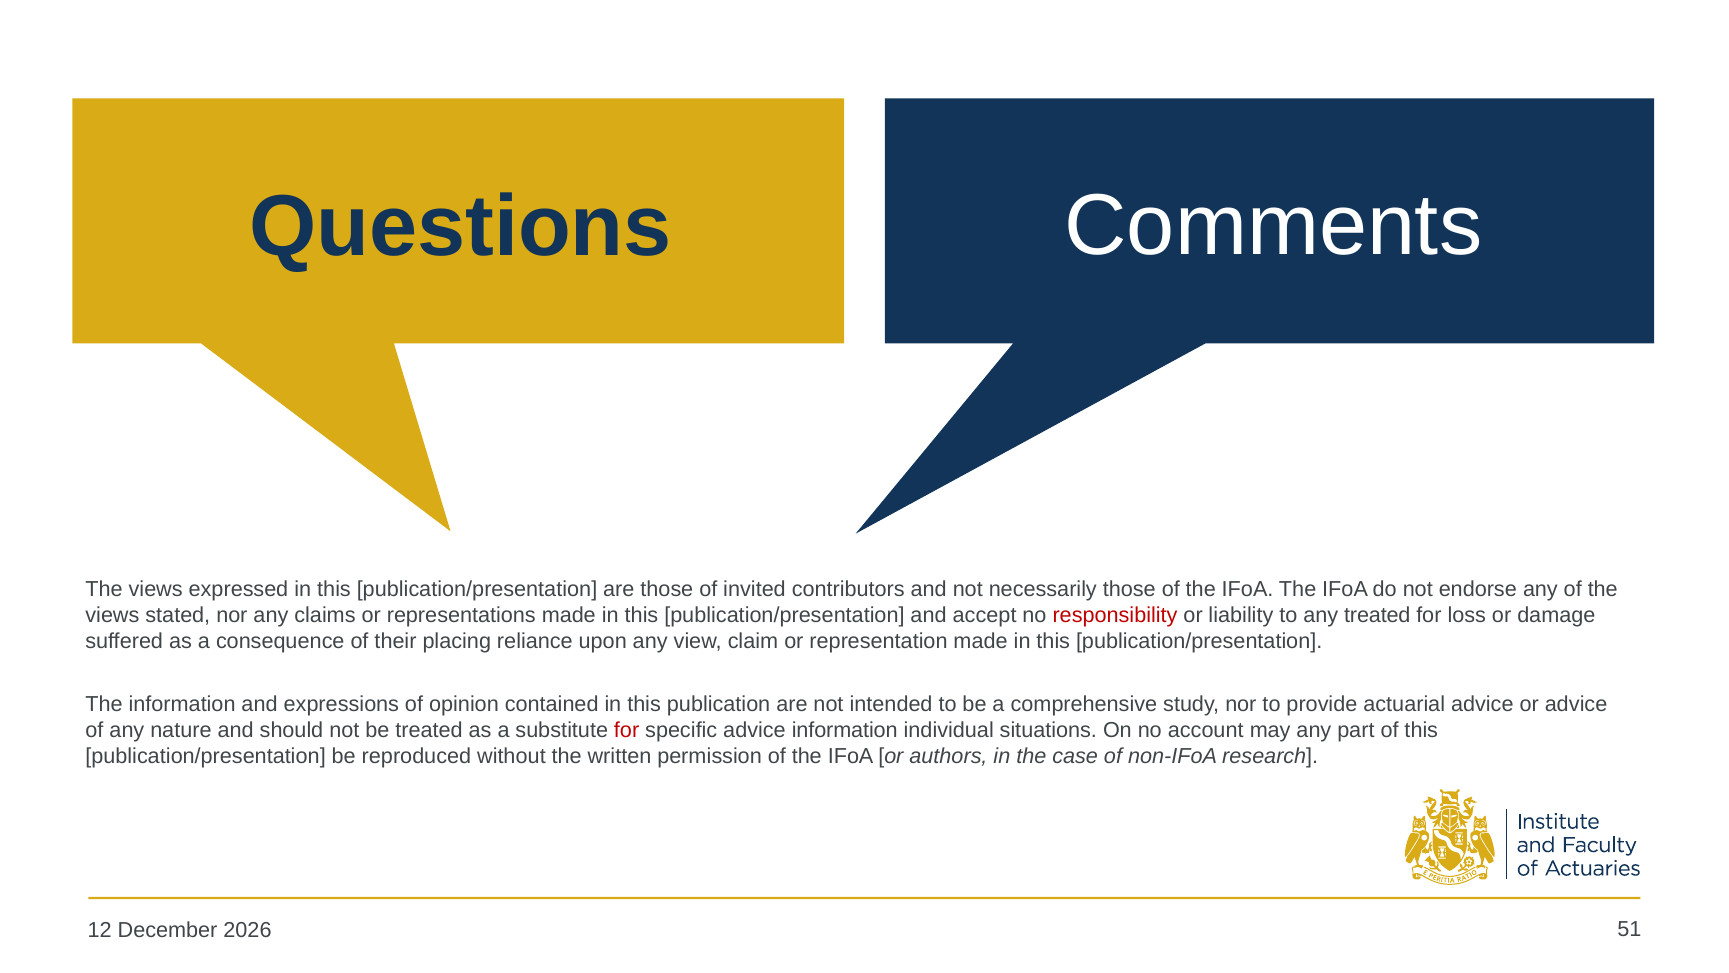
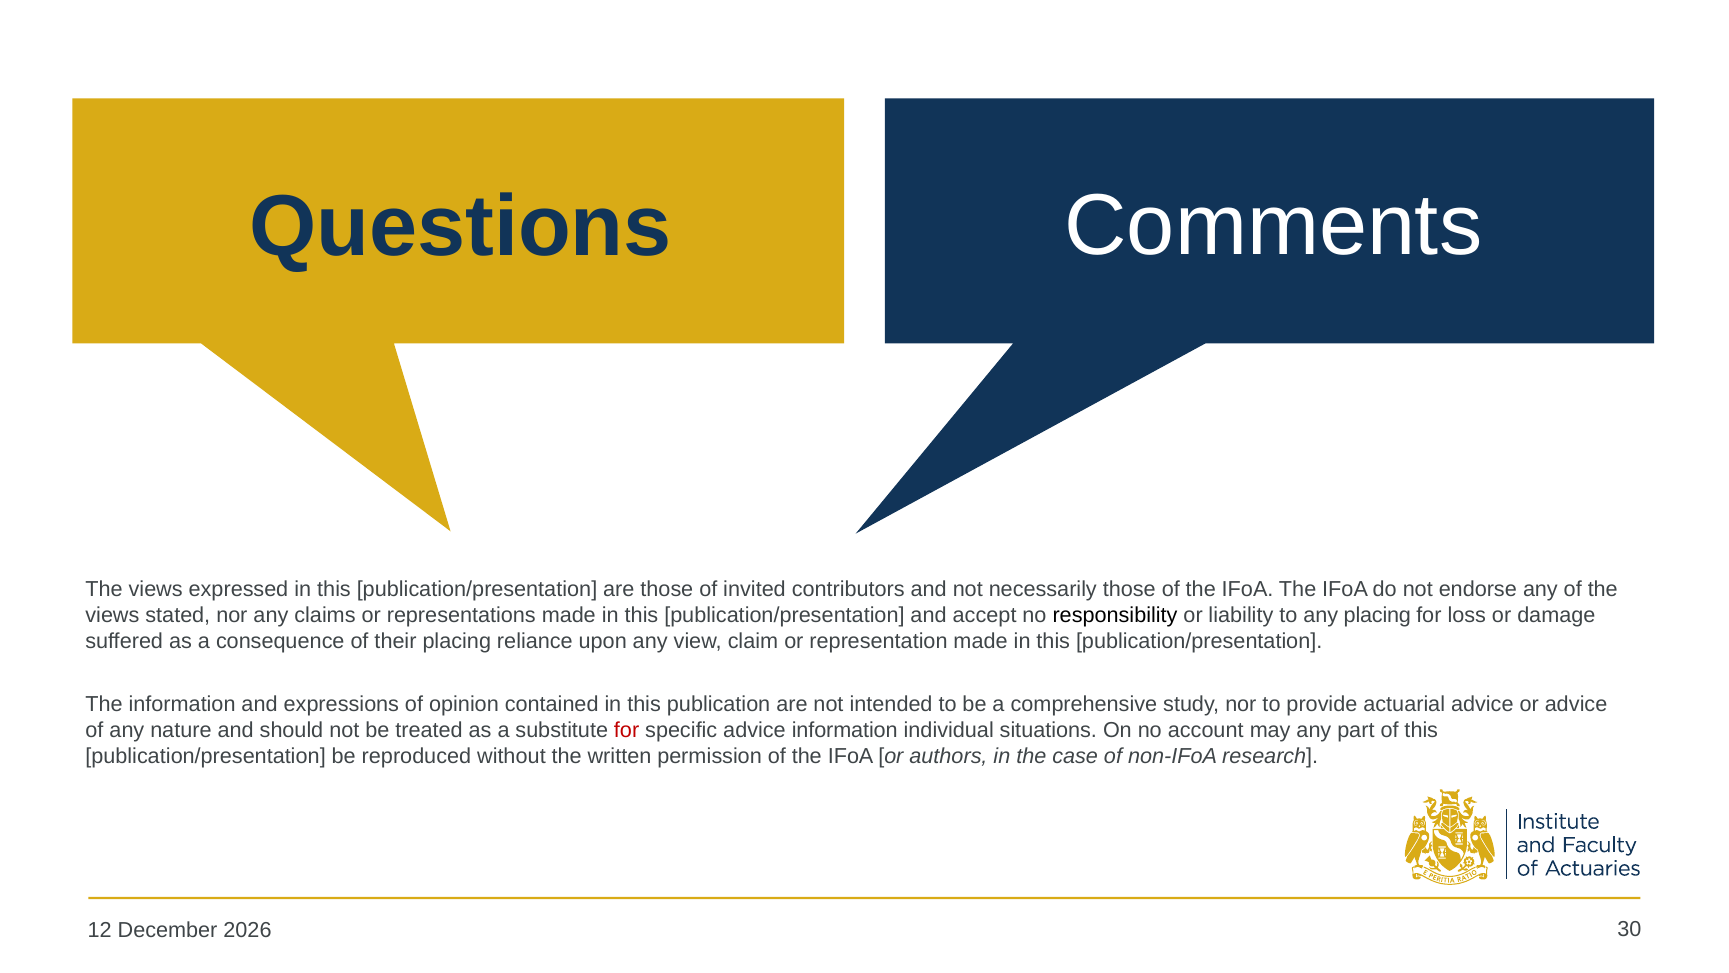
responsibility colour: red -> black (1115, 615)
any treated: treated -> placing (1377, 615)
51: 51 -> 30 (1629, 929)
